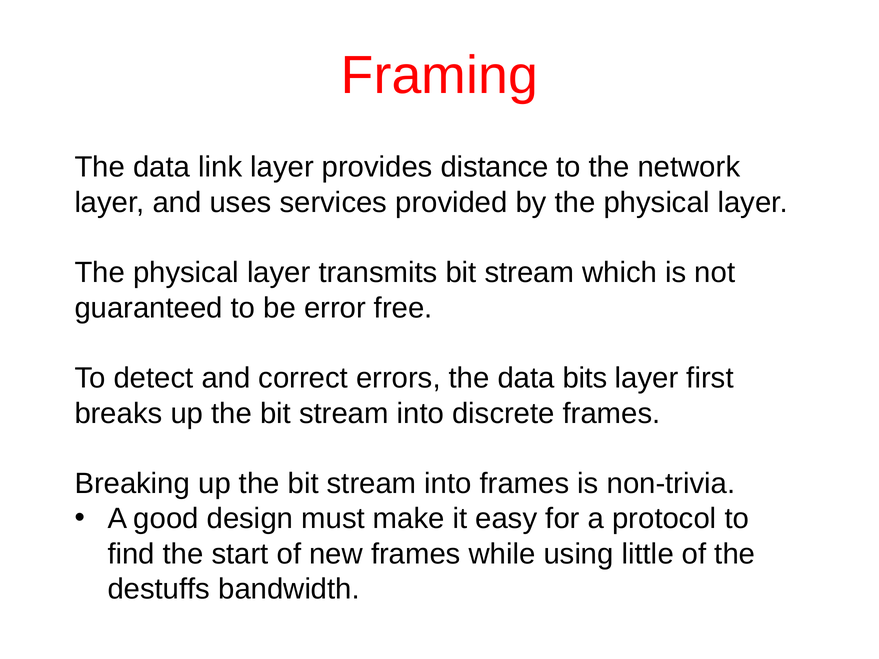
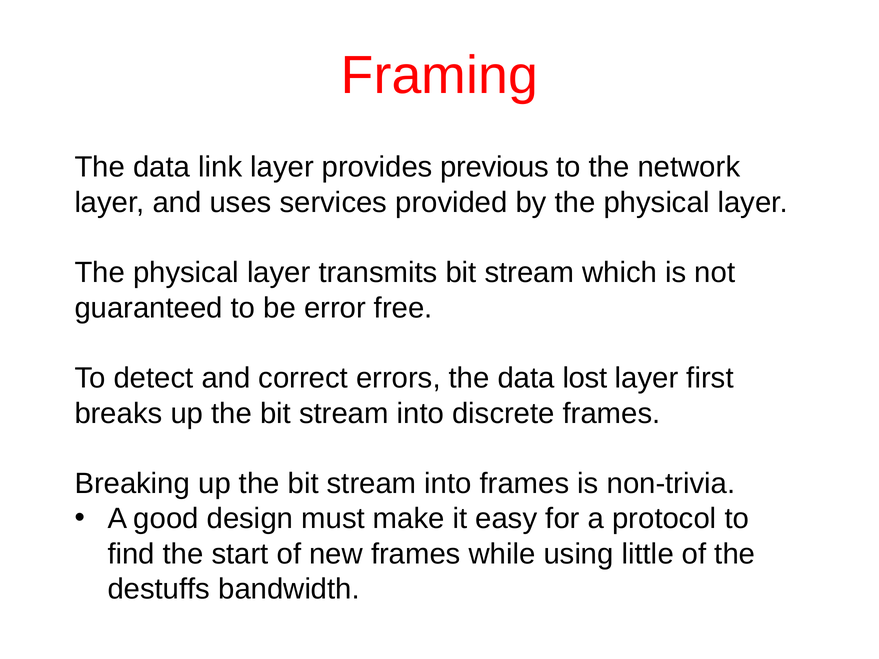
distance: distance -> previous (495, 167)
bits: bits -> lost (585, 378)
